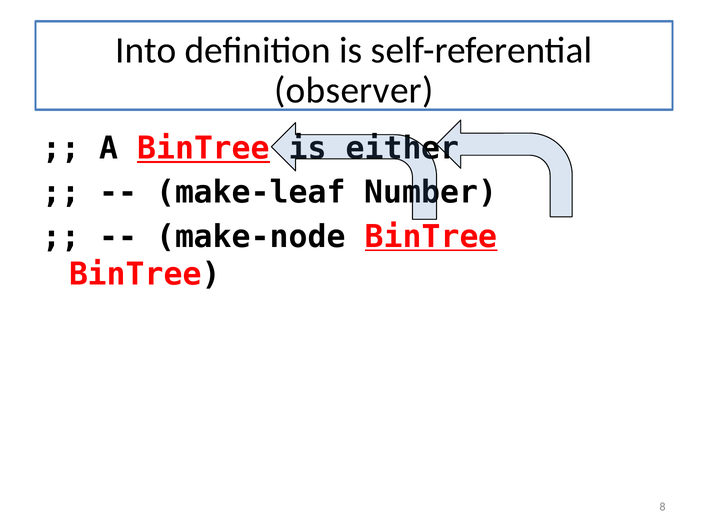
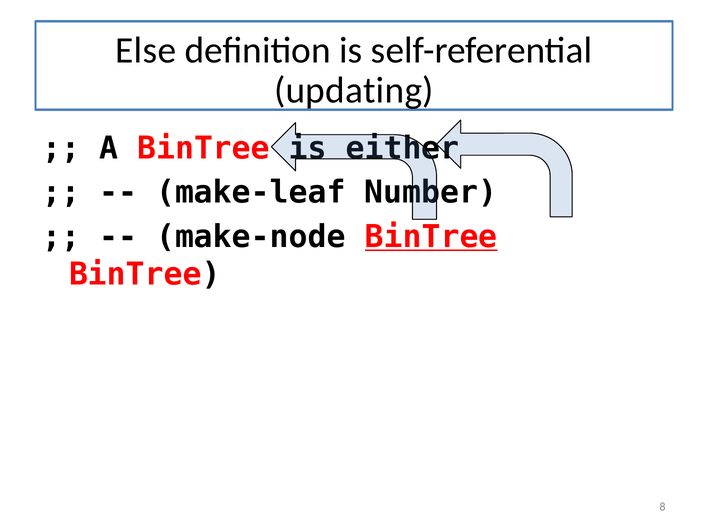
Into: Into -> Else (146, 50)
observer: observer -> updating (354, 91)
BinTree underline: present -> none (204, 149)
